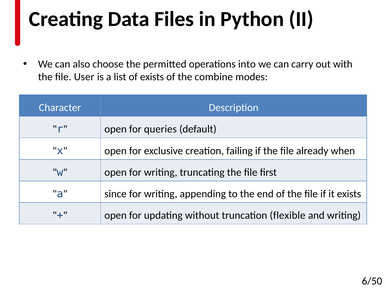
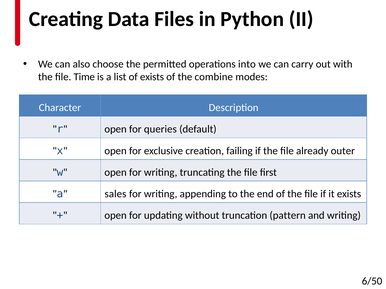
User: User -> Time (84, 77)
when: when -> outer (343, 151)
since: since -> sales (115, 194)
flexible: flexible -> pattern (288, 216)
